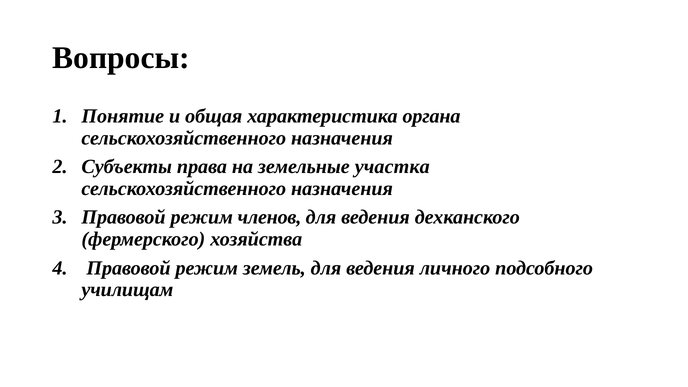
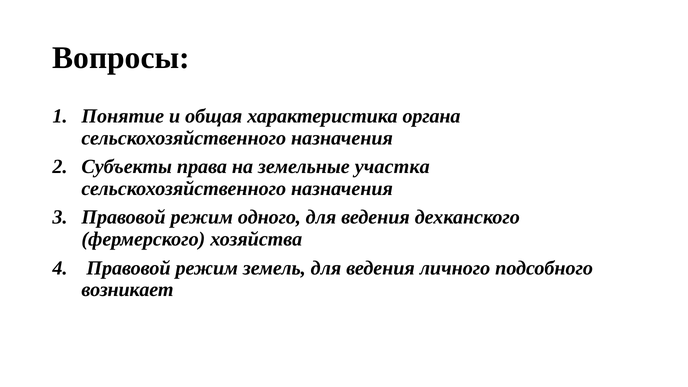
членов: членов -> одного (269, 217)
училищам: училищам -> возникает (127, 290)
